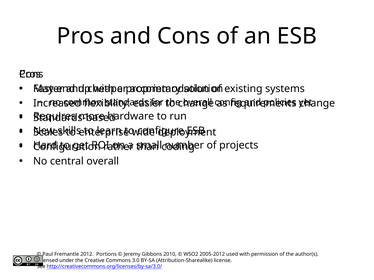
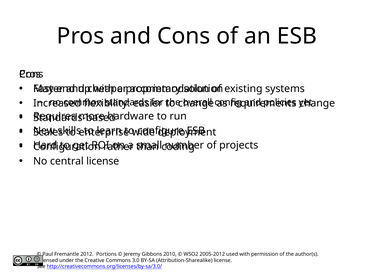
central overall: overall -> license (103, 162)
